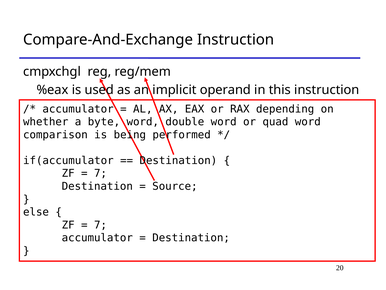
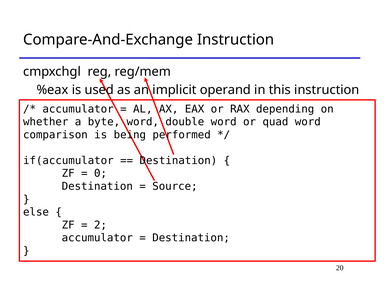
7: 7 -> 0 (100, 173)
7: 7 -> 2 (100, 225)
